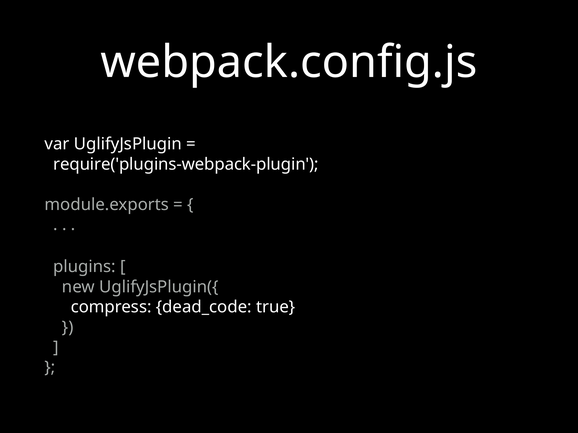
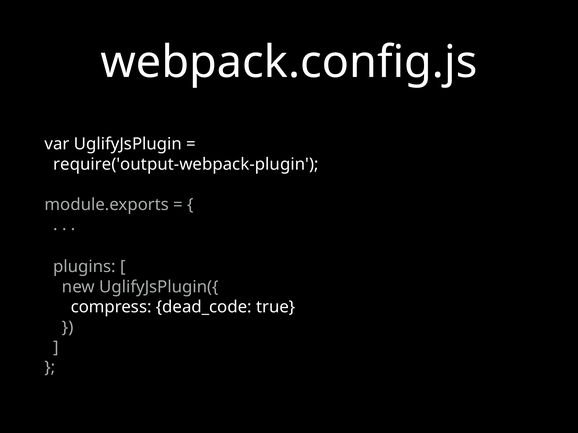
require('plugins-webpack-plugin: require('plugins-webpack-plugin -> require('output-webpack-plugin (186, 164)
